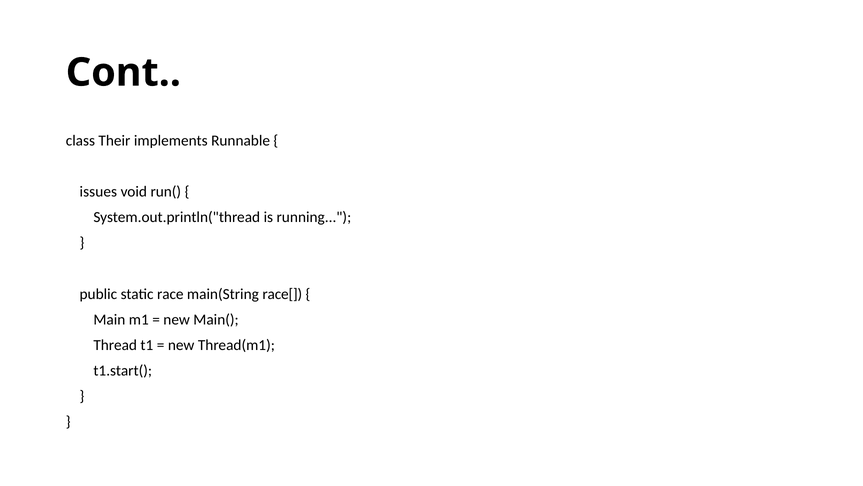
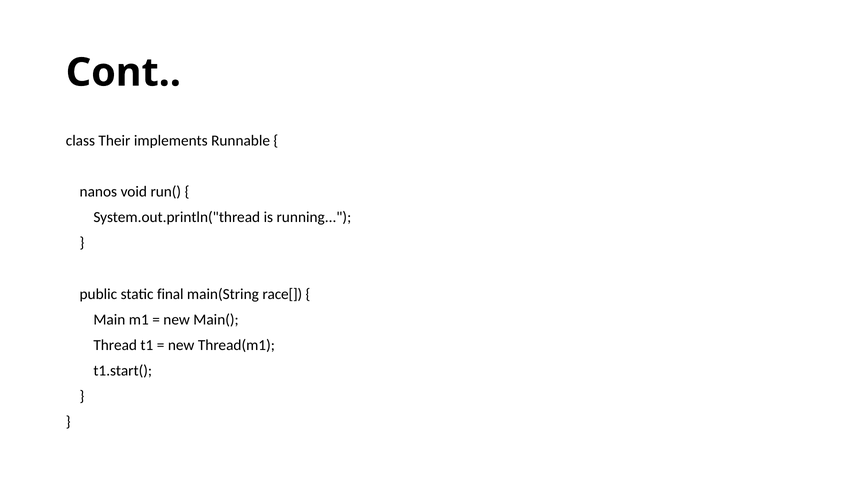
issues: issues -> nanos (98, 192)
race: race -> final (170, 294)
